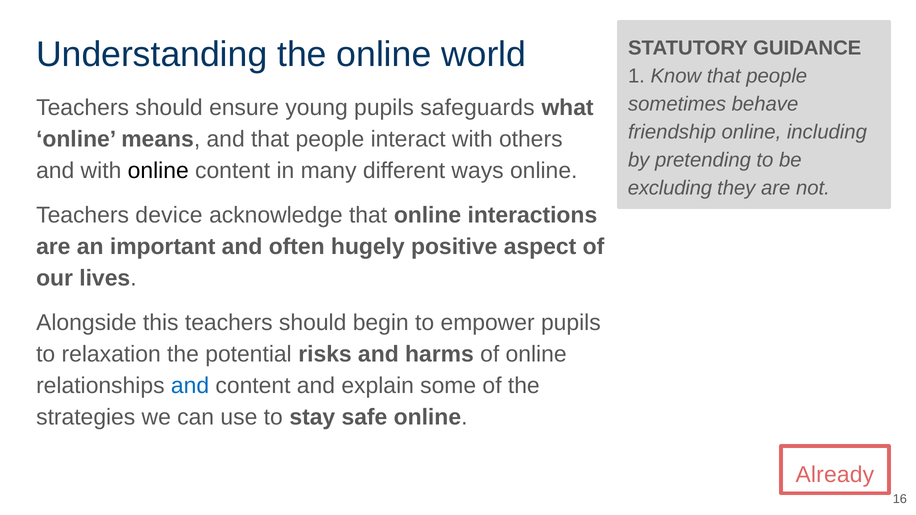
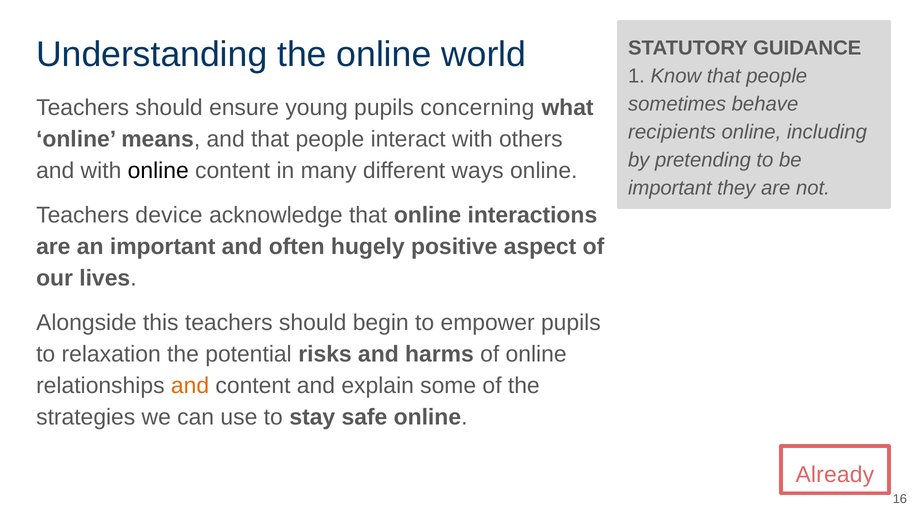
safeguards: safeguards -> concerning (477, 108)
friendship: friendship -> recipients (672, 132)
excluding: excluding -> important (670, 188)
and colour: blue -> orange (190, 386)
